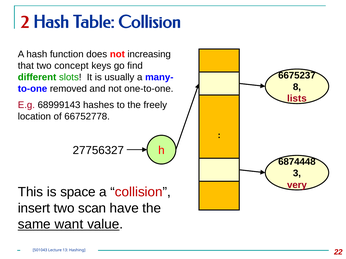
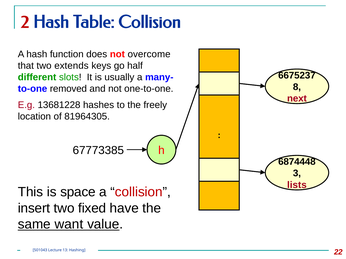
increasing: increasing -> overcome (149, 54)
concept: concept -> extends (71, 66)
find: find -> half (135, 66)
lists: lists -> next (297, 99)
68999143: 68999143 -> 13681228 (59, 105)
66752778: 66752778 -> 81964305 (87, 117)
27756327: 27756327 -> 67773385 (98, 151)
very: very -> lists (297, 185)
scan: scan -> fixed (92, 209)
